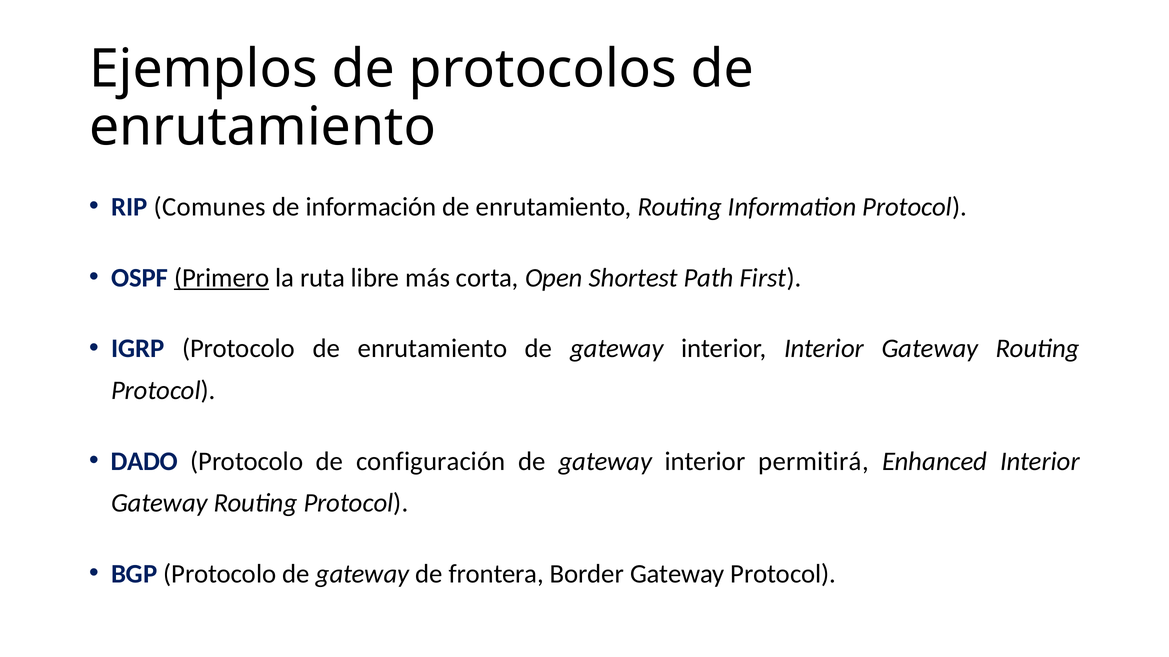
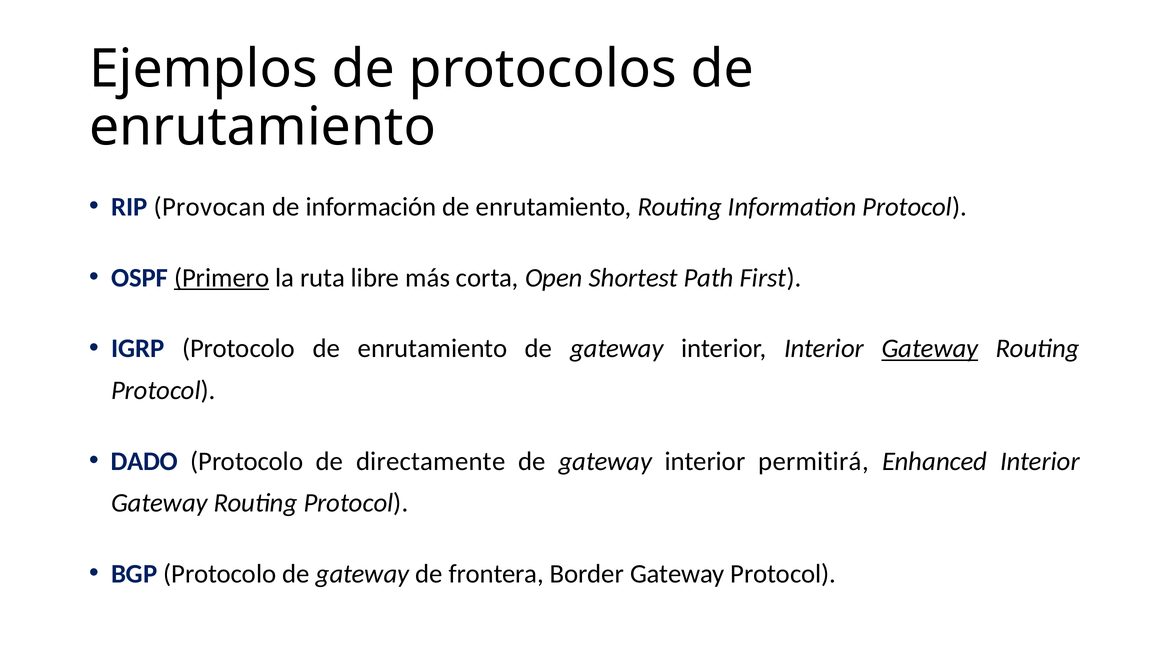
Comunes: Comunes -> Provocan (210, 207)
Gateway underline: none -> present (930, 349)
configuración: configuración -> directamente (431, 462)
